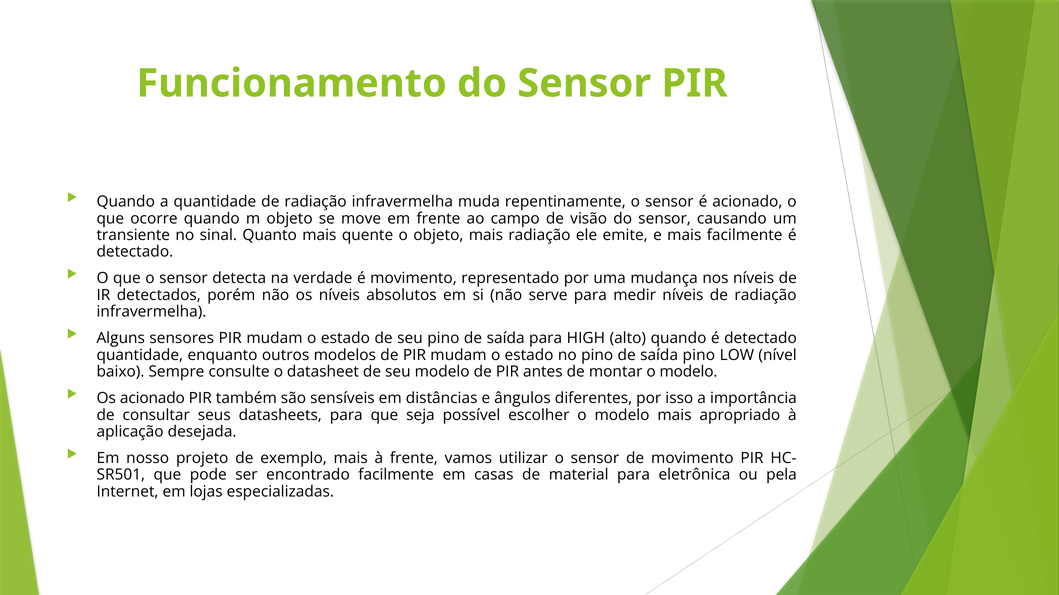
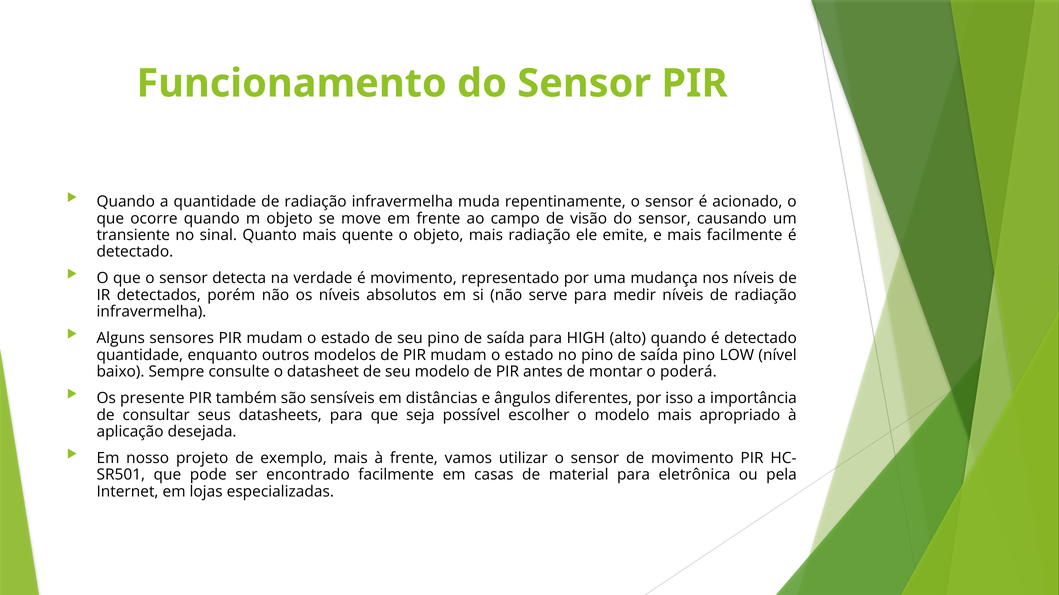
montar o modelo: modelo -> poderá (688, 372)
Os acionado: acionado -> presente (152, 399)
